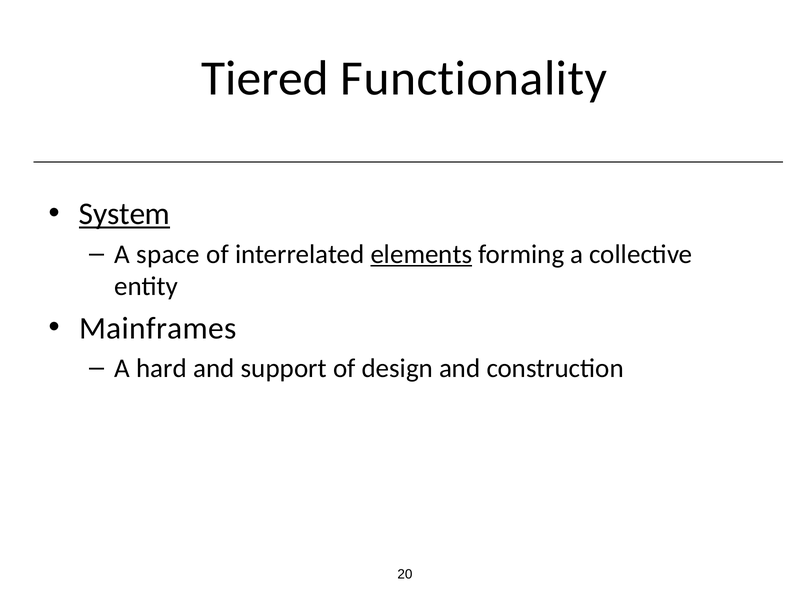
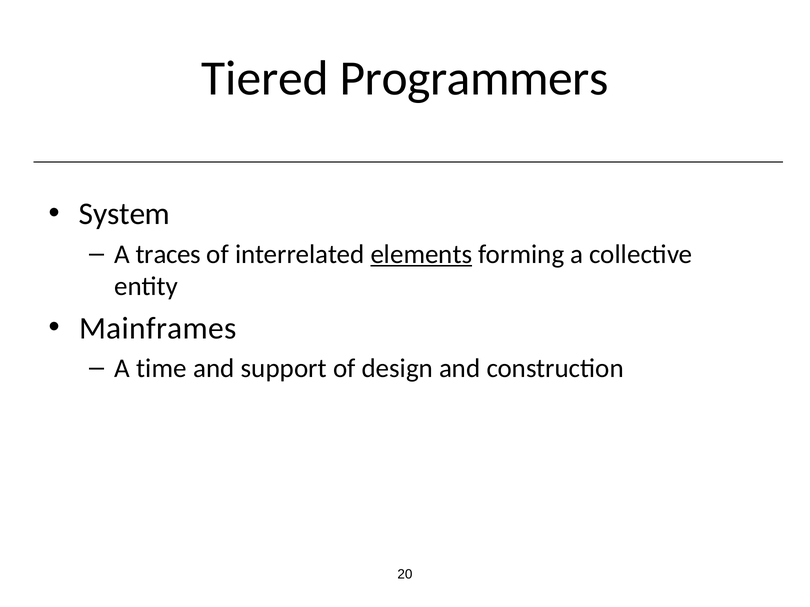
Functionality: Functionality -> Programmers (474, 78)
System underline: present -> none (125, 214)
space: space -> traces (168, 254)
hard: hard -> time (161, 369)
